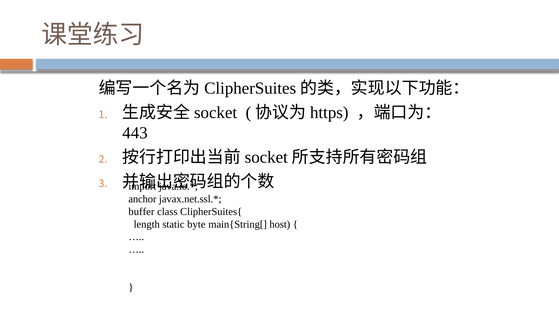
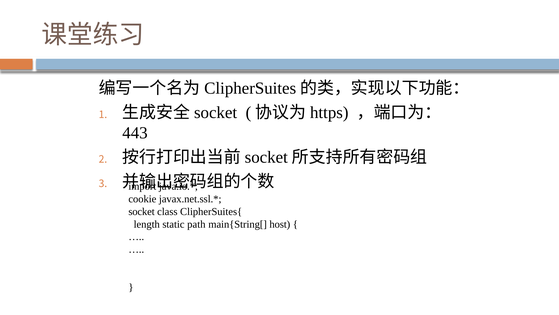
anchor: anchor -> cookie (142, 199)
buffer: buffer -> socket (142, 211)
byte: byte -> path (196, 224)
